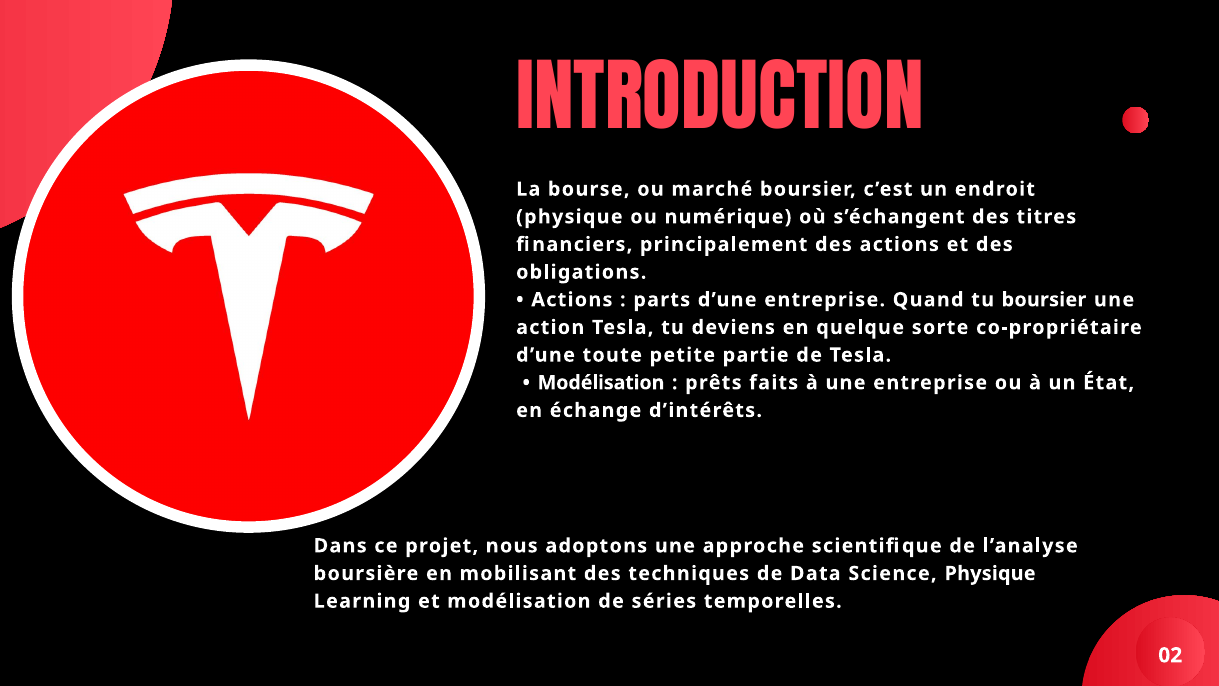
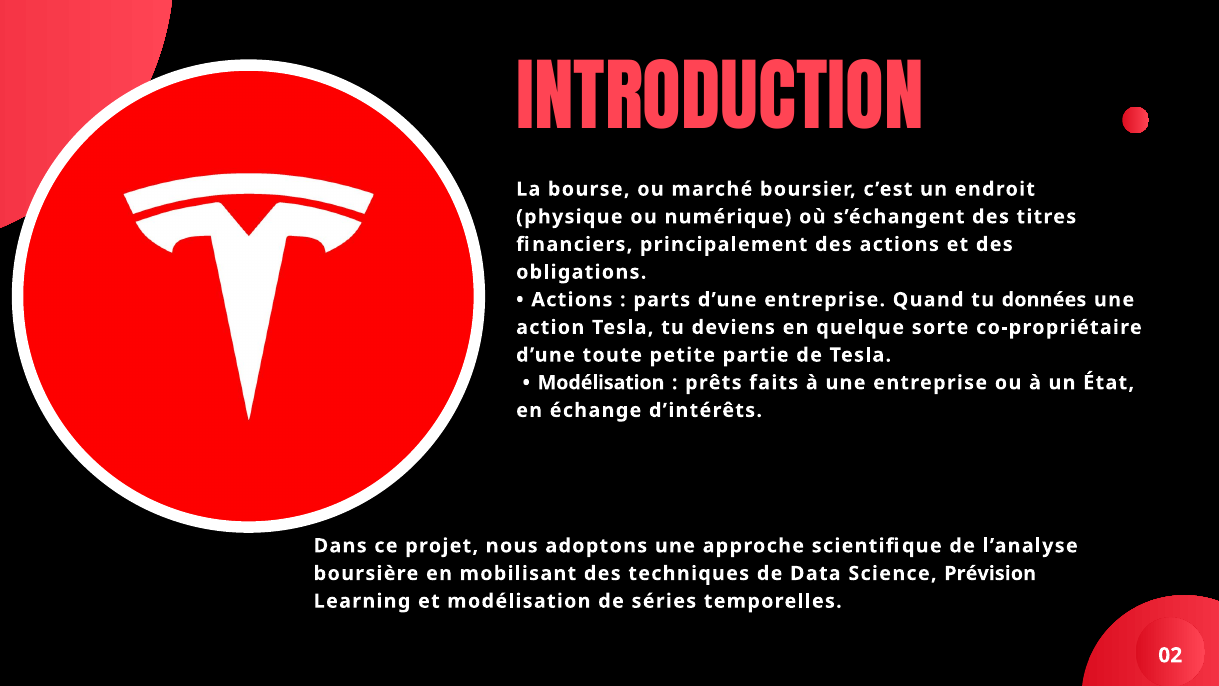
tu boursier: boursier -> données (1044, 300)
Science Physique: Physique -> Prévision (990, 573)
